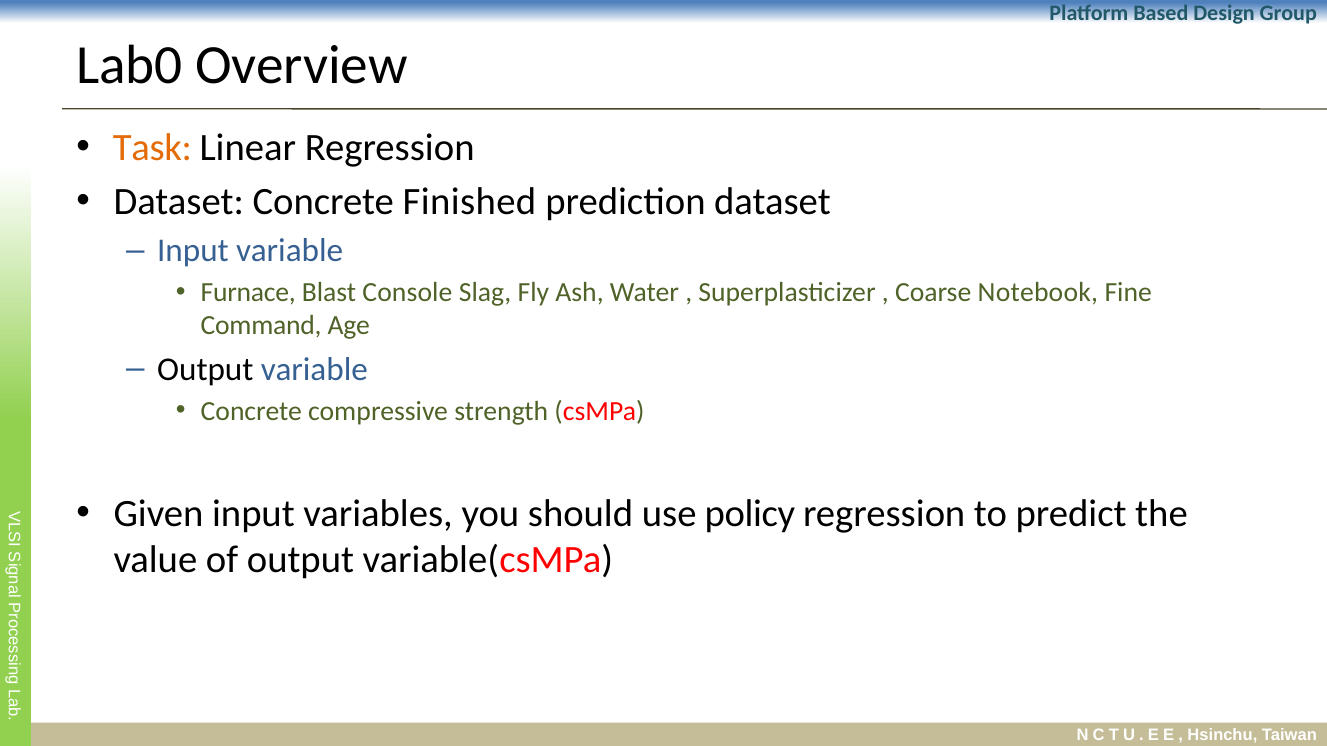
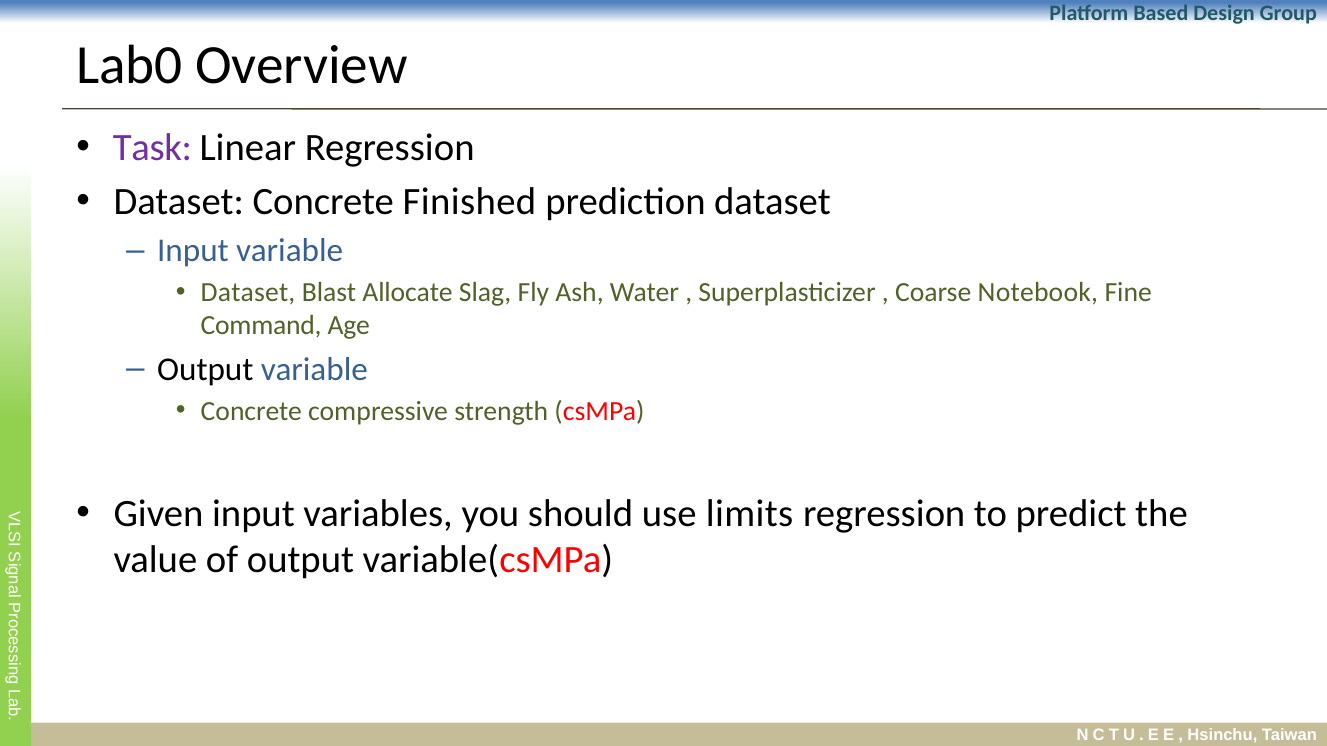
Task colour: orange -> purple (152, 148)
Furnace: Furnace -> Dataset (248, 293)
Console: Console -> Allocate (408, 293)
policy: policy -> limits (750, 514)
